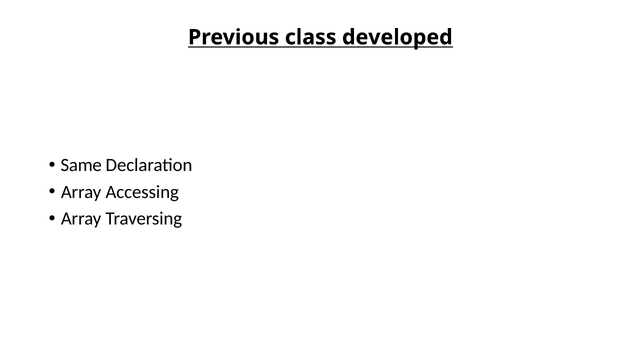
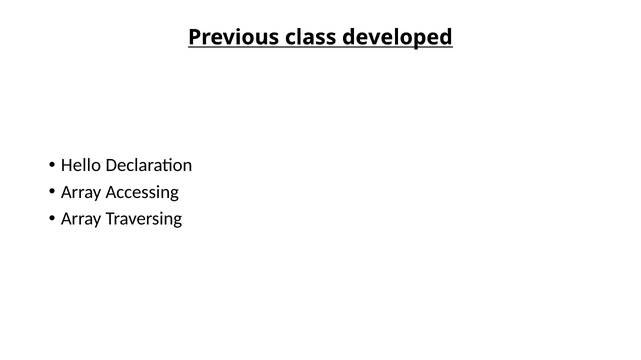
Same: Same -> Hello (81, 165)
